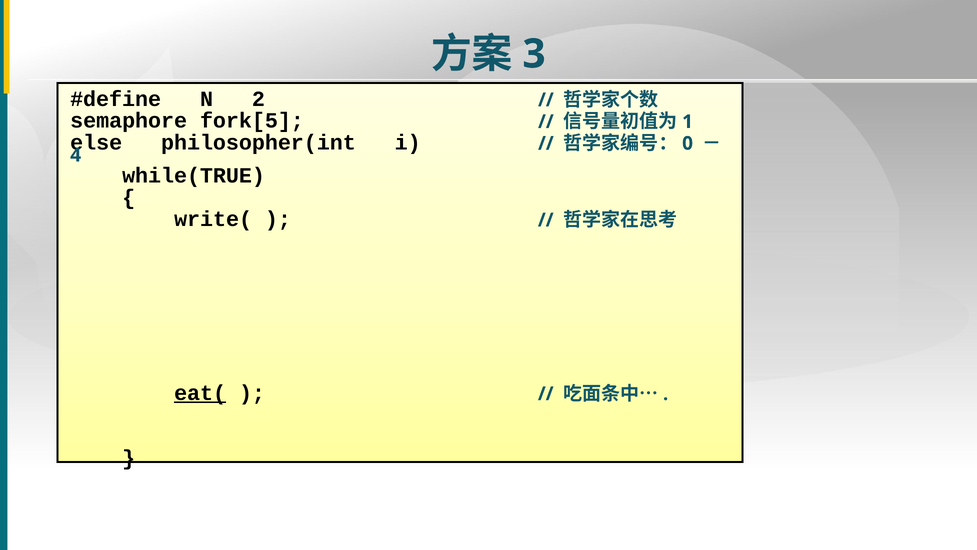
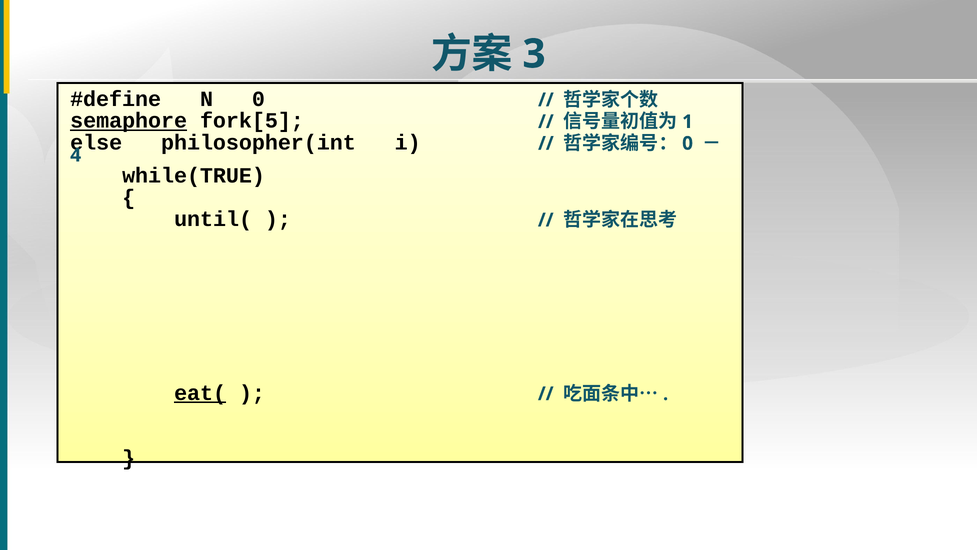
N 2: 2 -> 0 (258, 99)
semaphore underline: none -> present (129, 121)
write(: write( -> until( (213, 219)
